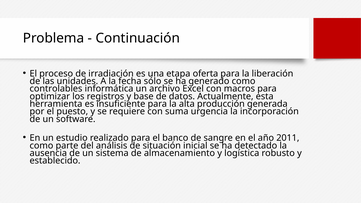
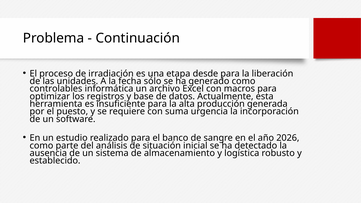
oferta: oferta -> desde (205, 74)
2011: 2011 -> 2026 (288, 138)
